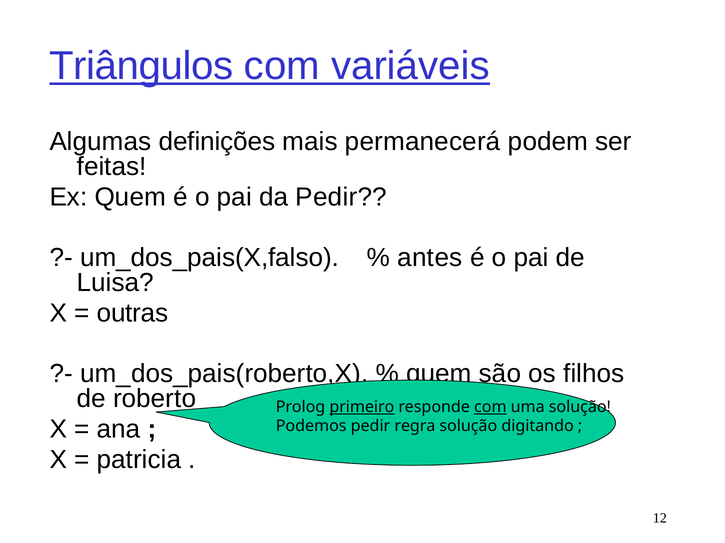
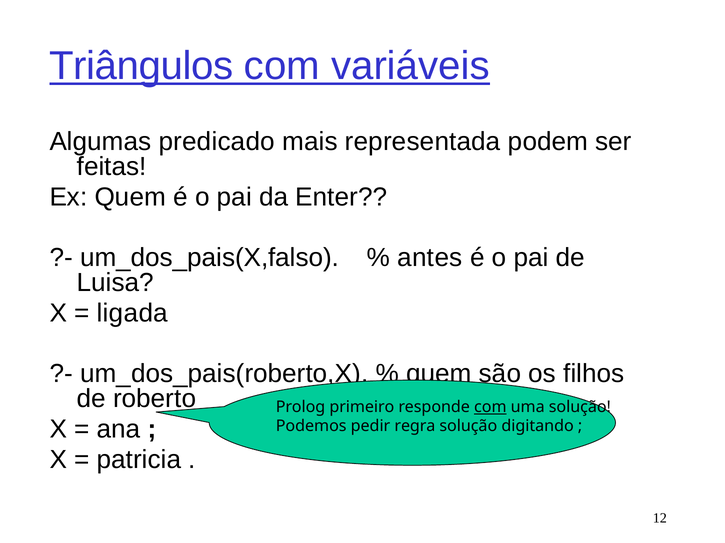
definições: definições -> predicado (217, 142)
permanecerá: permanecerá -> representada (423, 142)
da Pedir: Pedir -> Enter (341, 197)
outras: outras -> ligada (132, 314)
primeiro underline: present -> none (362, 407)
